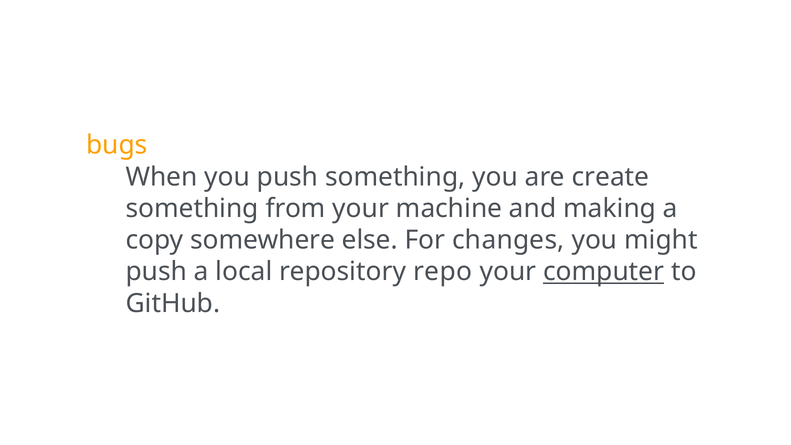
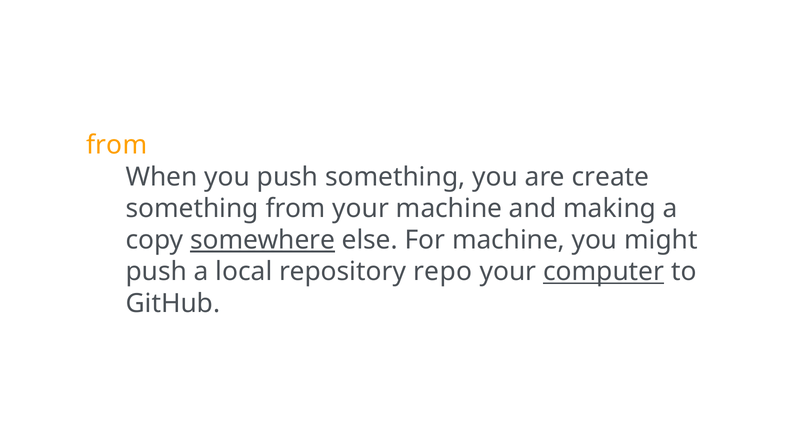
bugs: bugs -> from (117, 145)
somewhere underline: none -> present (263, 240)
For changes: changes -> machine (508, 240)
